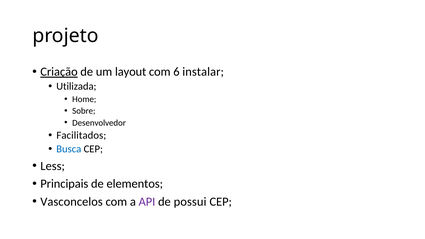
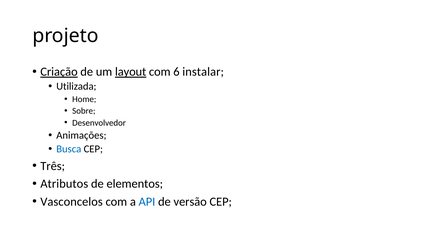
layout underline: none -> present (131, 72)
Facilitados: Facilitados -> Animações (81, 135)
Less: Less -> Três (53, 166)
Principais: Principais -> Atributos (64, 184)
API colour: purple -> blue (147, 202)
possui: possui -> versão (190, 202)
